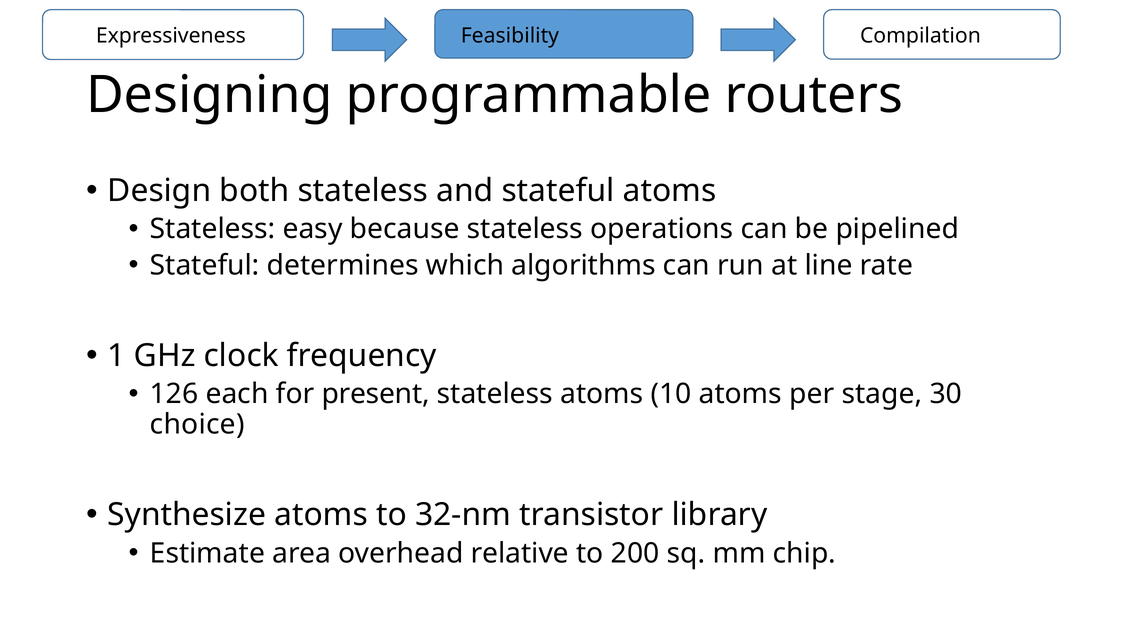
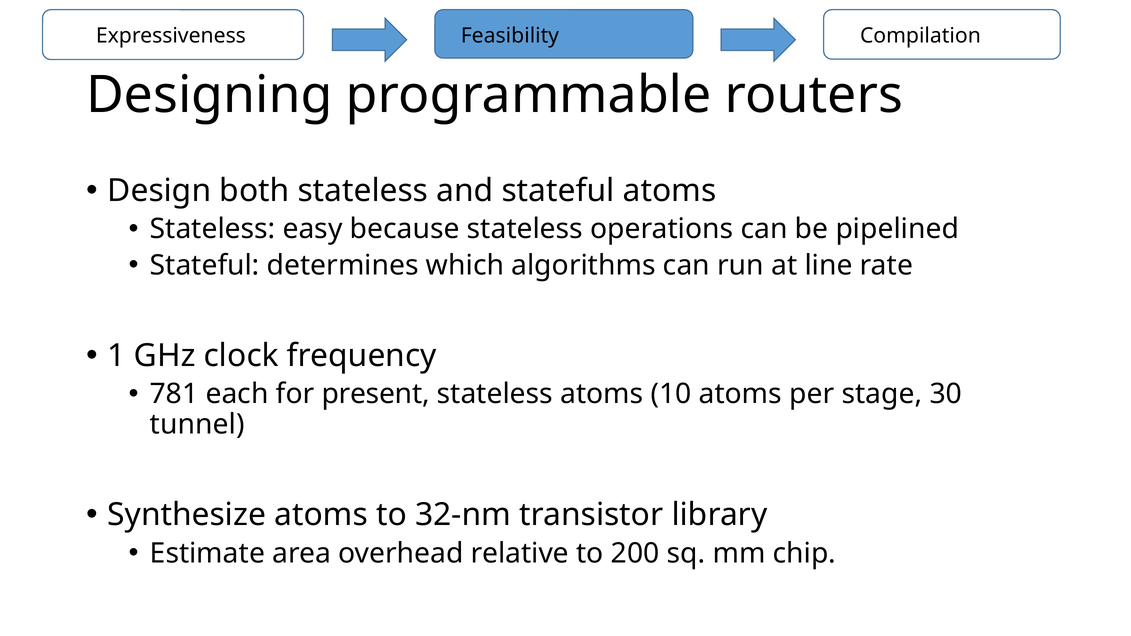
126: 126 -> 781 (174, 394)
choice: choice -> tunnel (197, 425)
